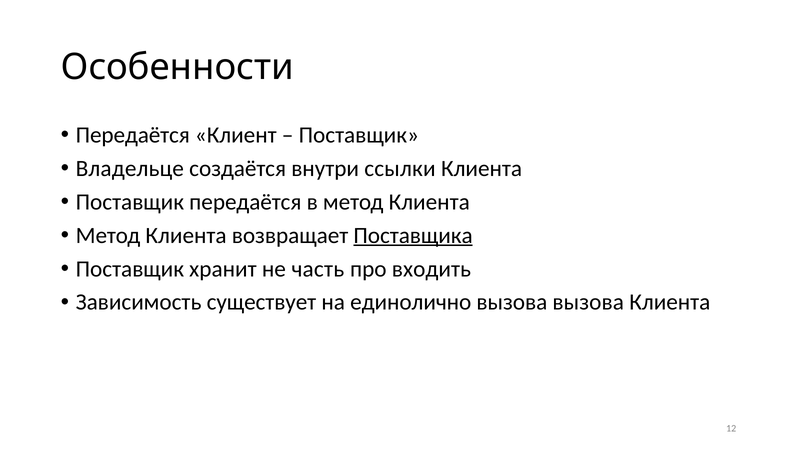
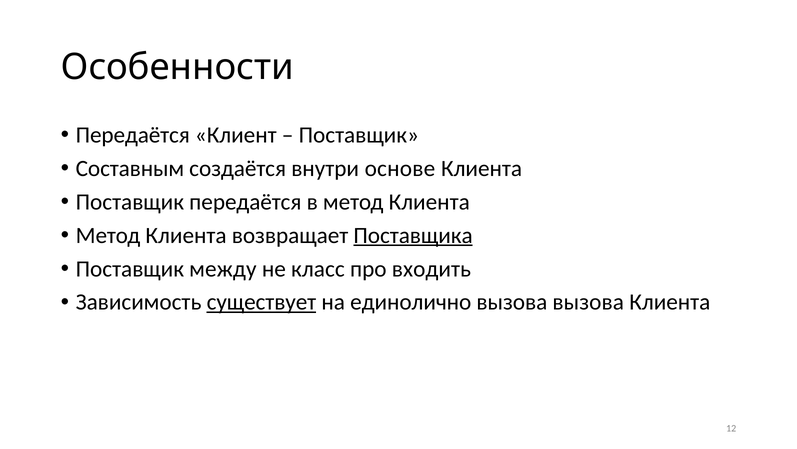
Владельце: Владельце -> Составным (130, 168)
ссылки: ссылки -> основе (400, 168)
хранит: хранит -> между (223, 268)
часть: часть -> класс (318, 268)
существует underline: none -> present (261, 302)
